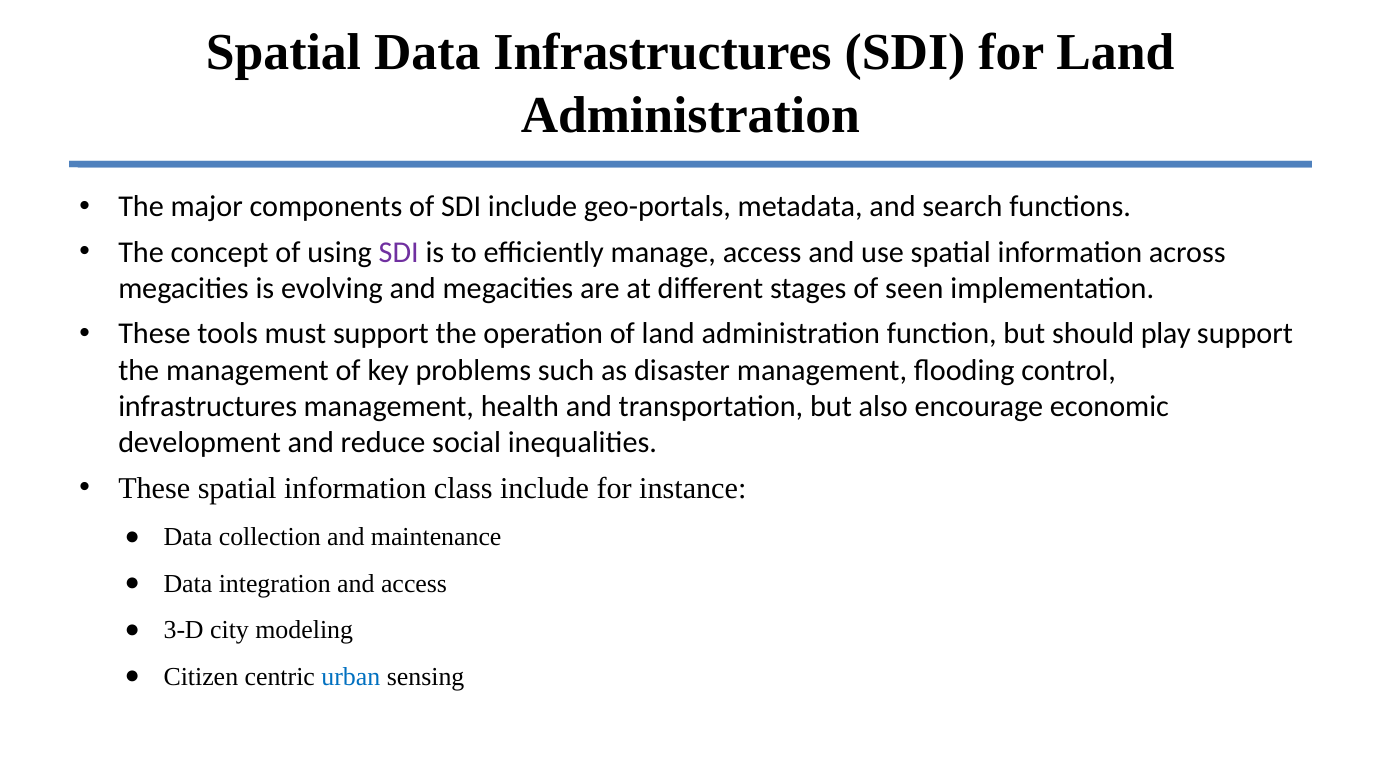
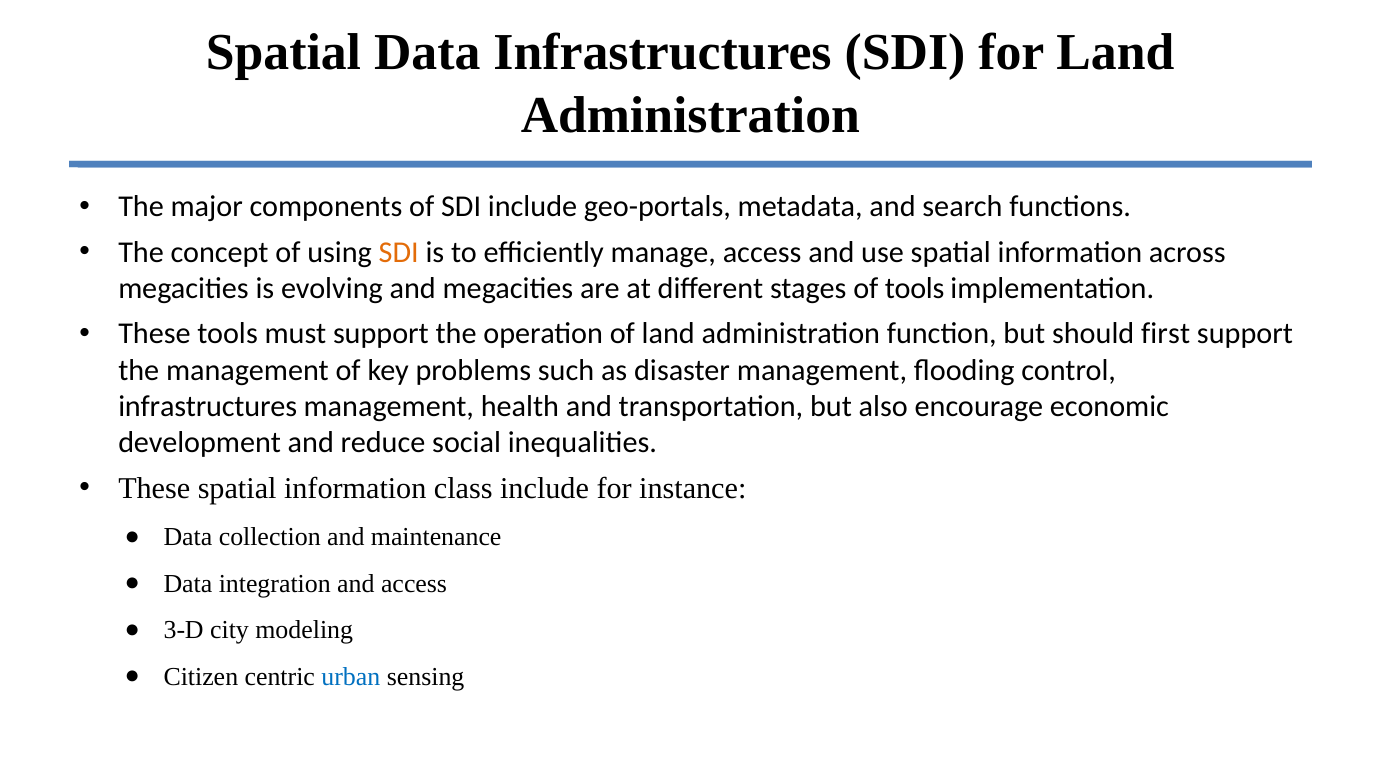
SDI colour: purple -> orange (399, 252)
of seen: seen -> tools (915, 288)
play: play -> first (1166, 334)
